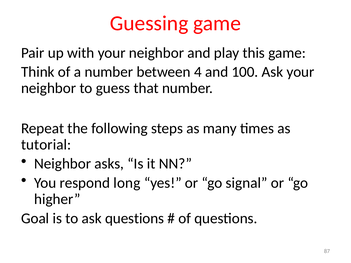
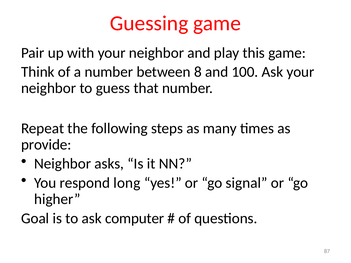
4: 4 -> 8 (198, 72)
tutorial: tutorial -> provide (46, 145)
ask questions: questions -> computer (135, 218)
